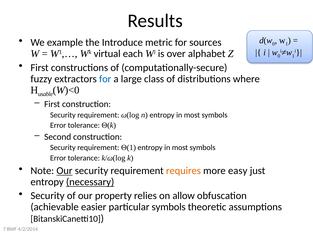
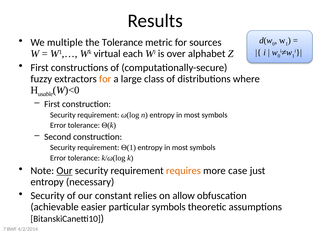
example: example -> multiple (65, 42)
the Introduce: Introduce -> Tolerance (122, 42)
for colour: blue -> orange (105, 79)
easy: easy -> case (238, 171)
necessary underline: present -> none (90, 182)
property: property -> constant (113, 196)
